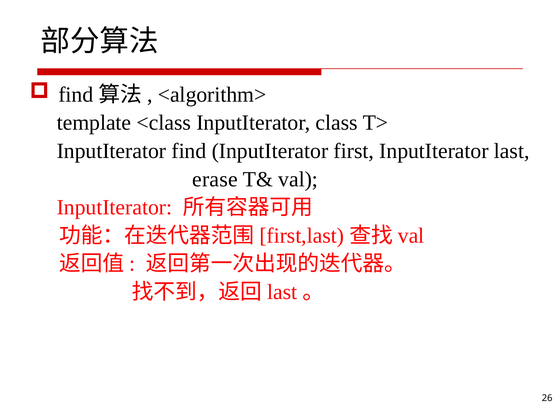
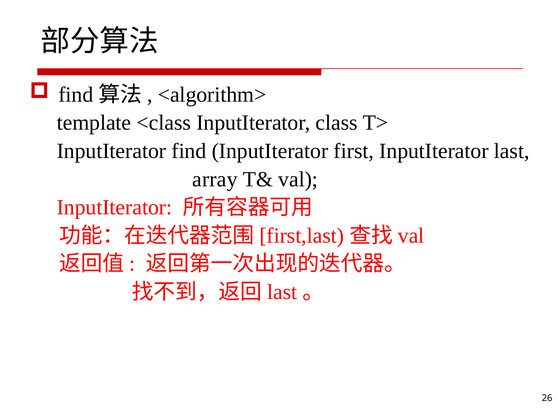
erase: erase -> array (215, 179)
